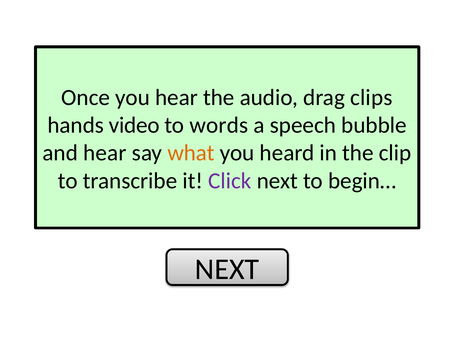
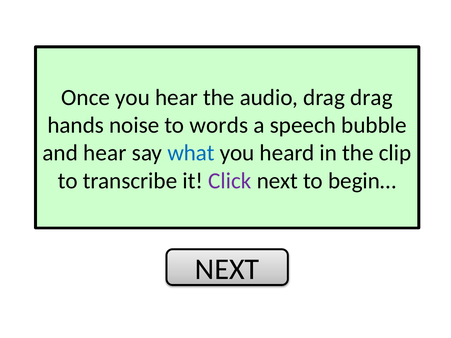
drag clips: clips -> drag (371, 97)
video: video -> noise (134, 125)
what colour: orange -> blue (191, 153)
